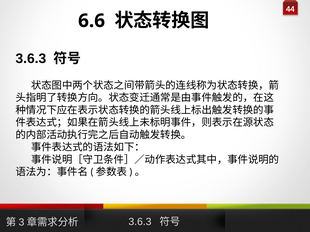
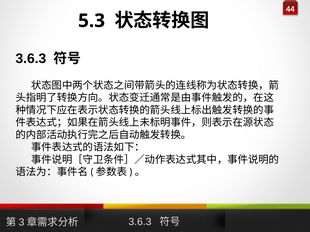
6.6: 6.6 -> 5.3 (92, 21)
